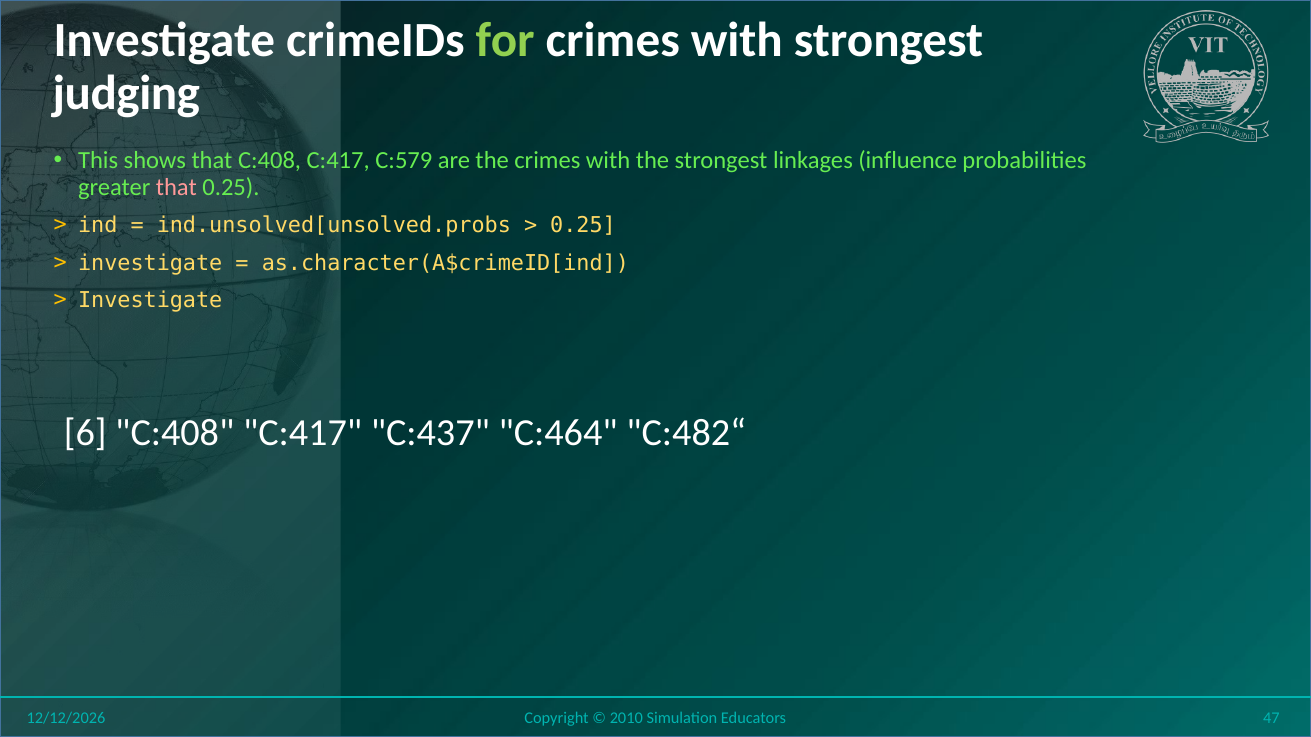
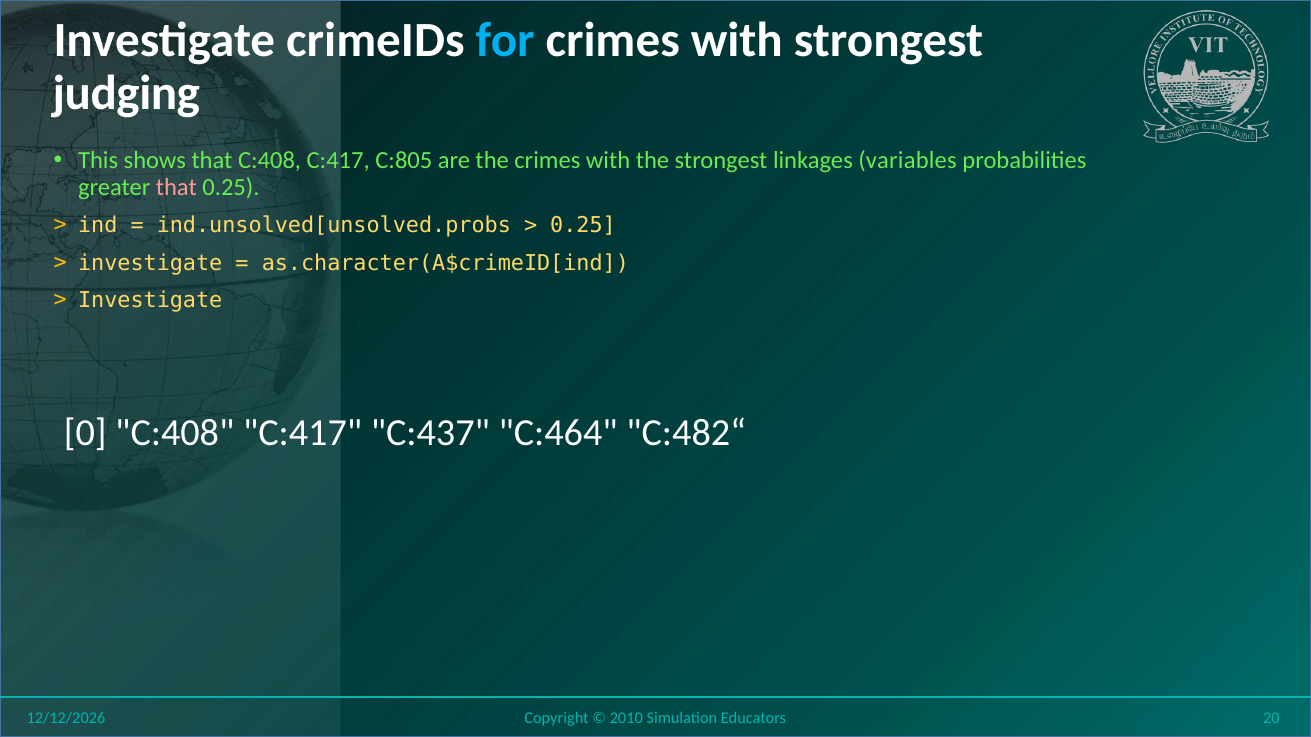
for colour: light green -> light blue (505, 40)
C:579: C:579 -> C:805 (404, 161)
influence: influence -> variables (908, 161)
6: 6 -> 0 (85, 433)
47: 47 -> 20 (1271, 718)
